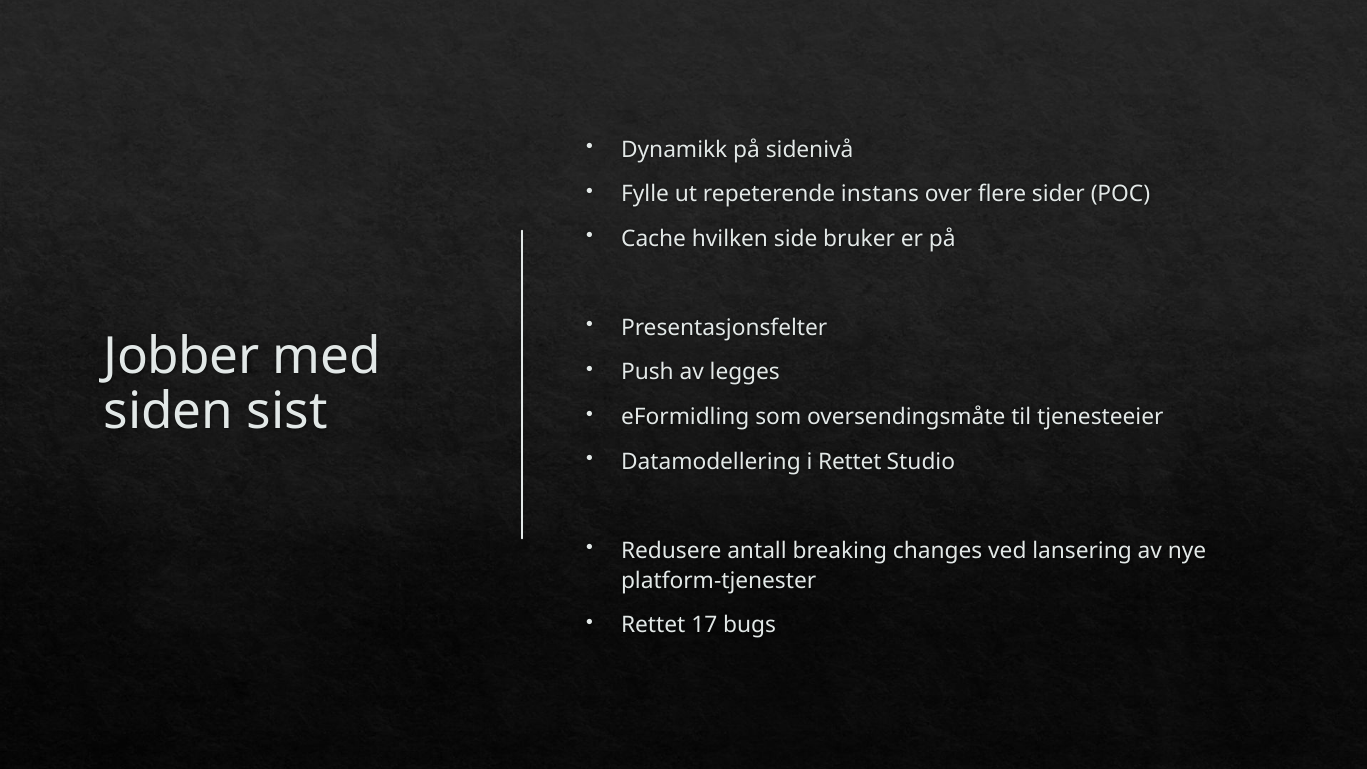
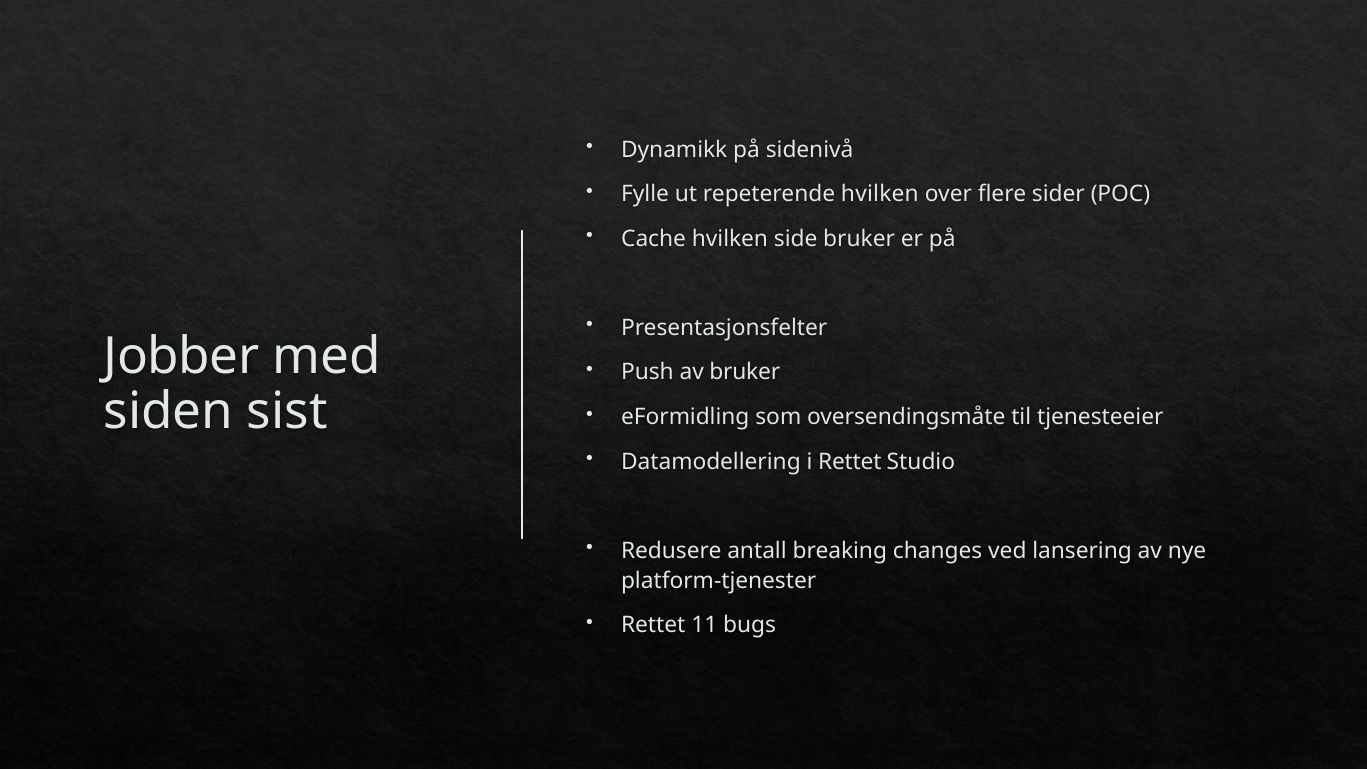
repeterende instans: instans -> hvilken (880, 194)
av legges: legges -> bruker (745, 372)
17: 17 -> 11 (704, 625)
